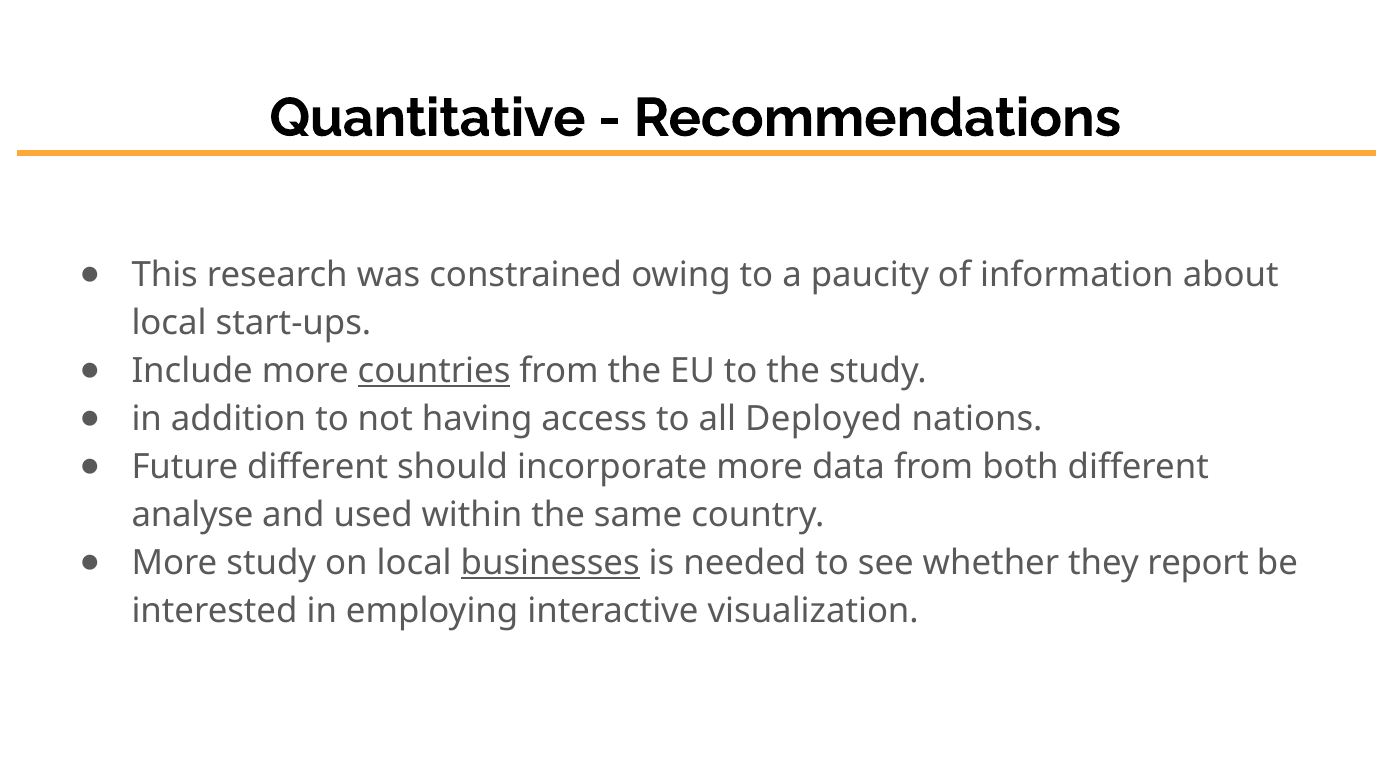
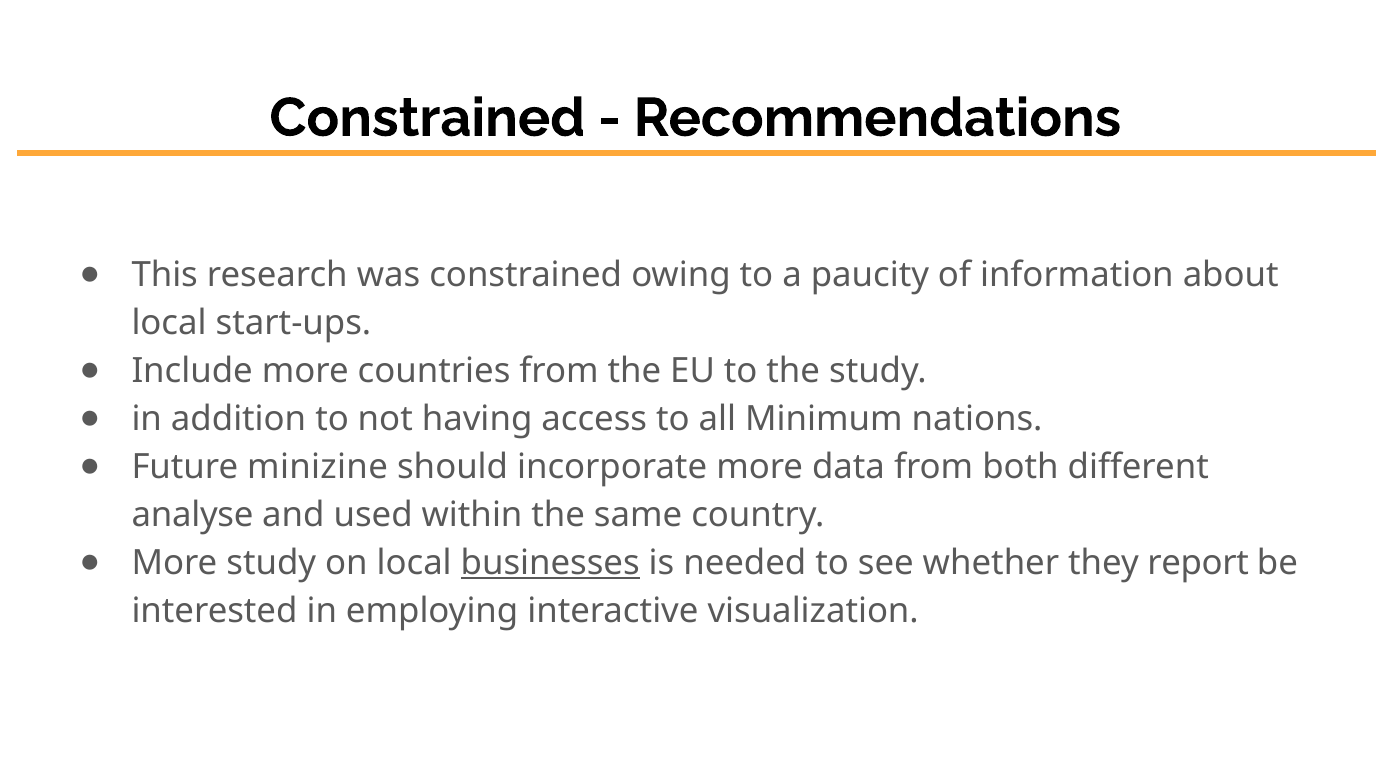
Quantitative: Quantitative -> Constrained (427, 118)
countries underline: present -> none (434, 371)
Deployed: Deployed -> Minimum (824, 419)
Future different: different -> minizine (318, 467)
